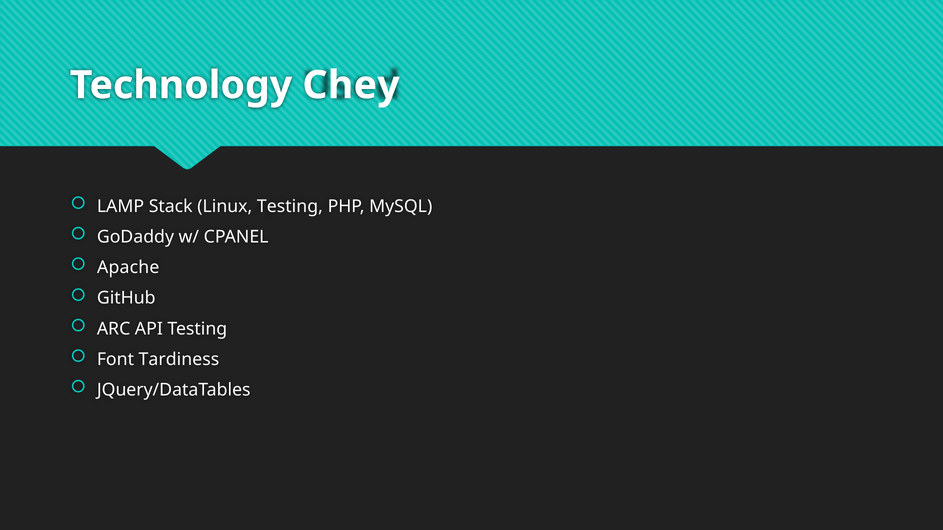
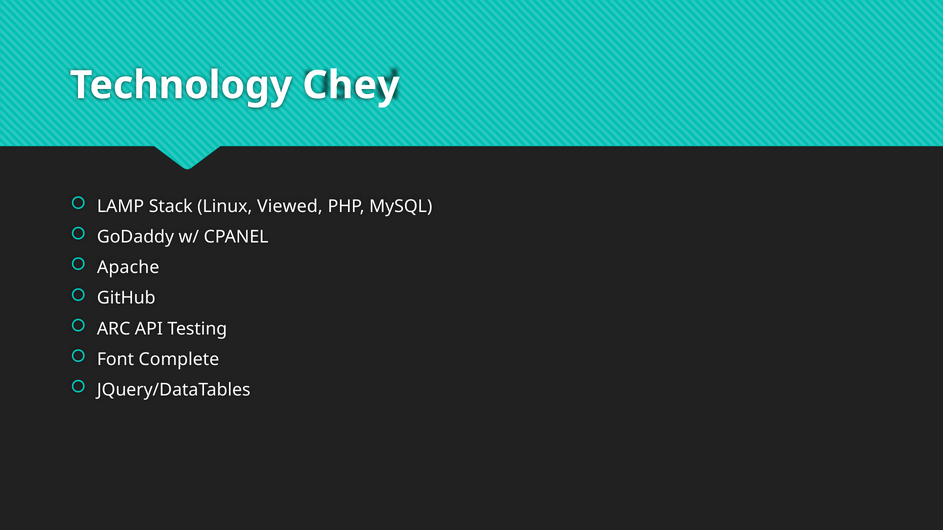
Linux Testing: Testing -> Viewed (290, 206)
Tardiness: Tardiness -> Complete (179, 360)
